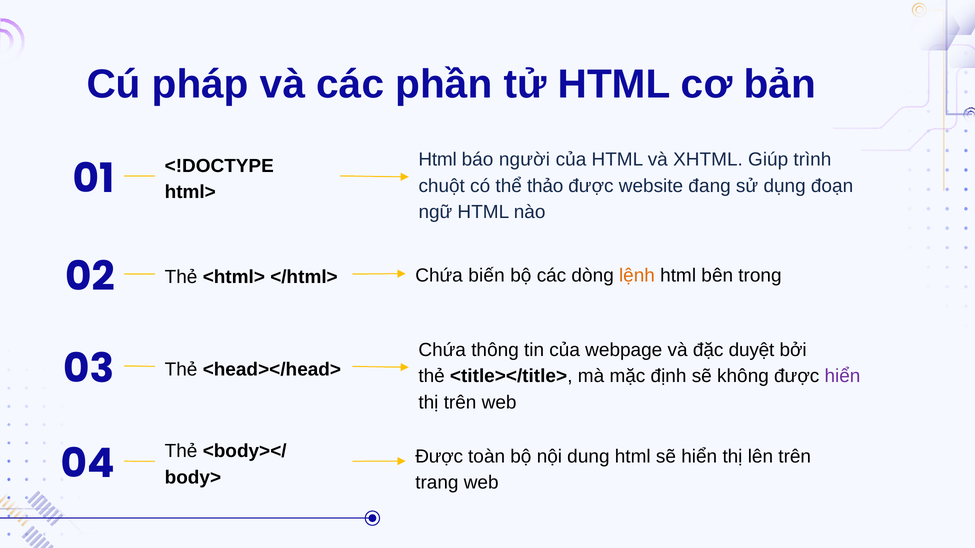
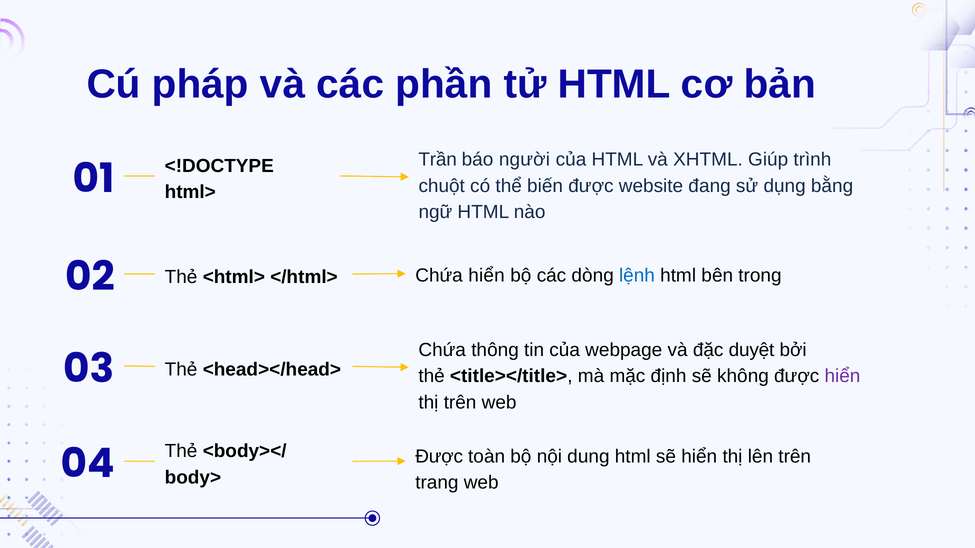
Html: Html -> Trần (438, 160)
thảo: thảo -> biến (545, 186)
đoạn: đoạn -> bằng (832, 186)
Chứa biến: biến -> hiển (487, 276)
lệnh colour: orange -> blue (637, 276)
